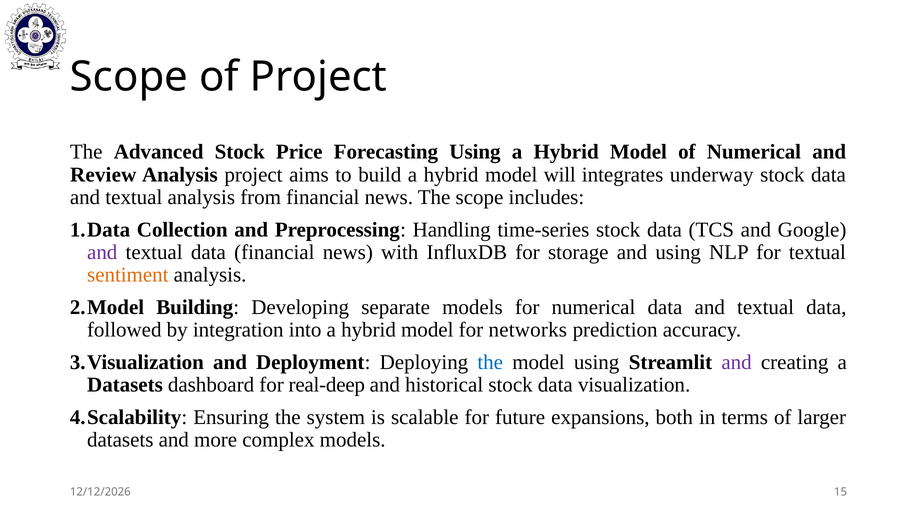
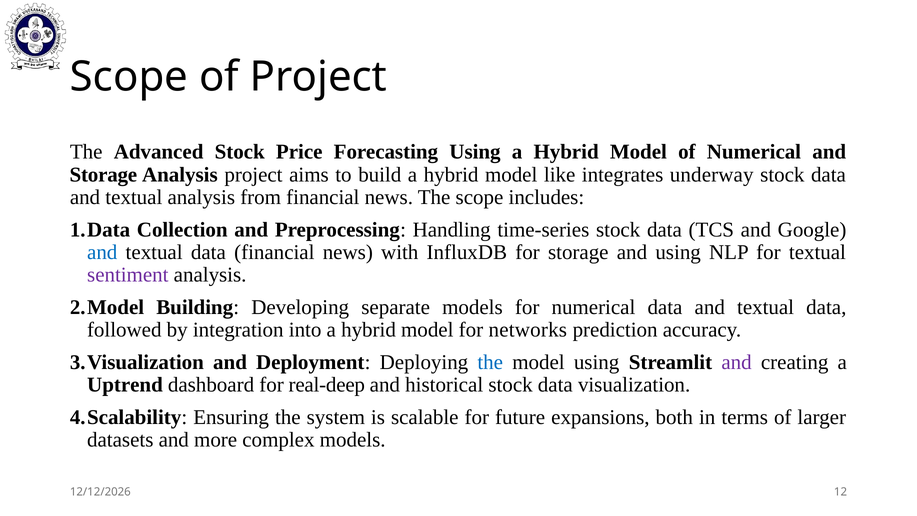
Review: Review -> Storage (103, 175)
will: will -> like (560, 175)
and colour: purple -> blue (102, 252)
sentiment colour: orange -> purple (128, 275)
Datasets: Datasets -> Uptrend (125, 385)
15: 15 -> 12 (841, 492)
